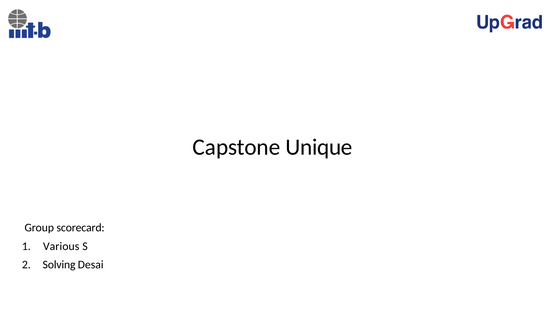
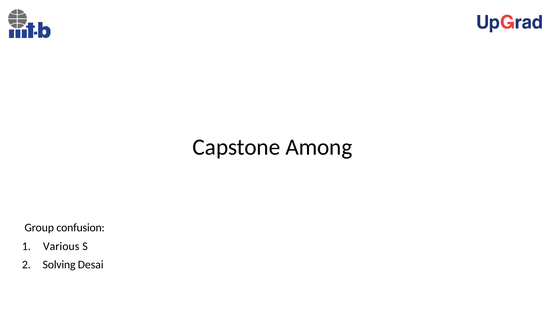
Unique: Unique -> Among (319, 147)
scorecard: scorecard -> confusion (81, 227)
